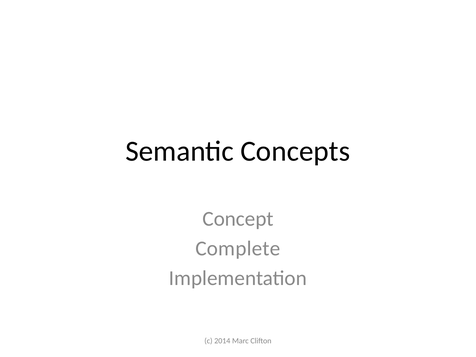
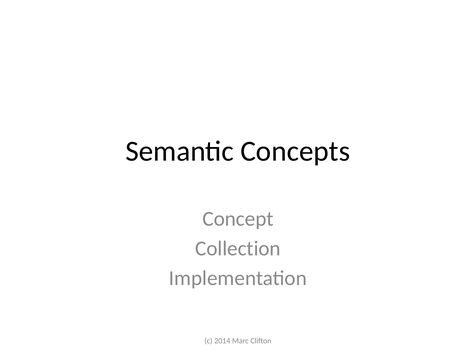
Complete: Complete -> Collection (238, 248)
